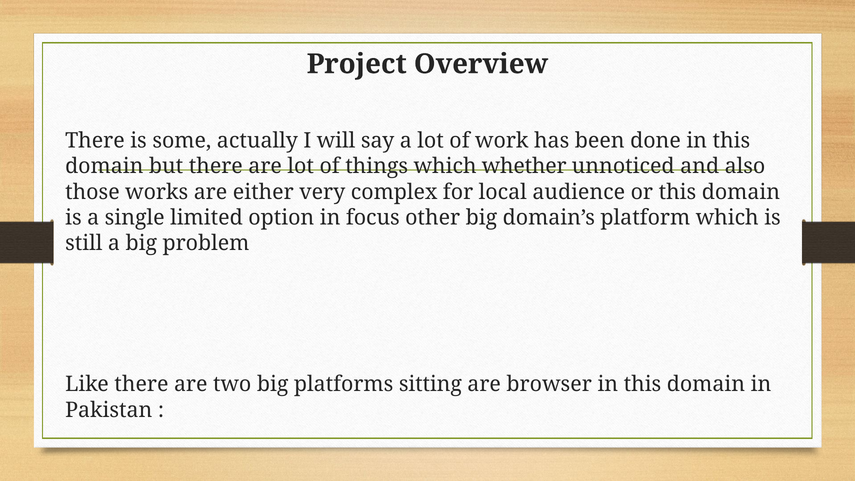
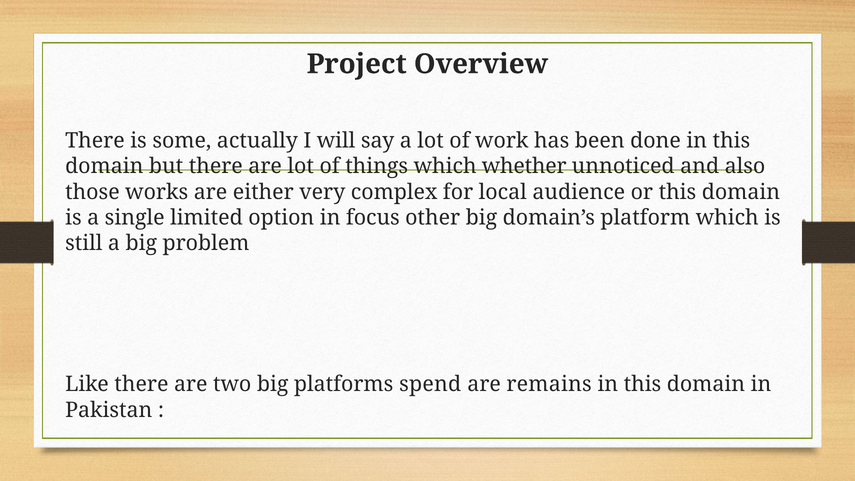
sitting: sitting -> spend (430, 384)
browser: browser -> remains (549, 384)
